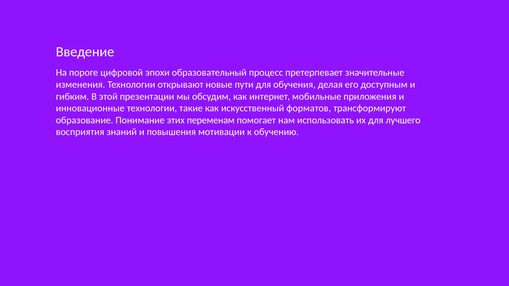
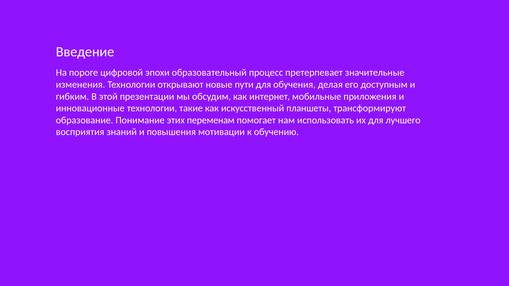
форматов: форматов -> планшеты (309, 108)
